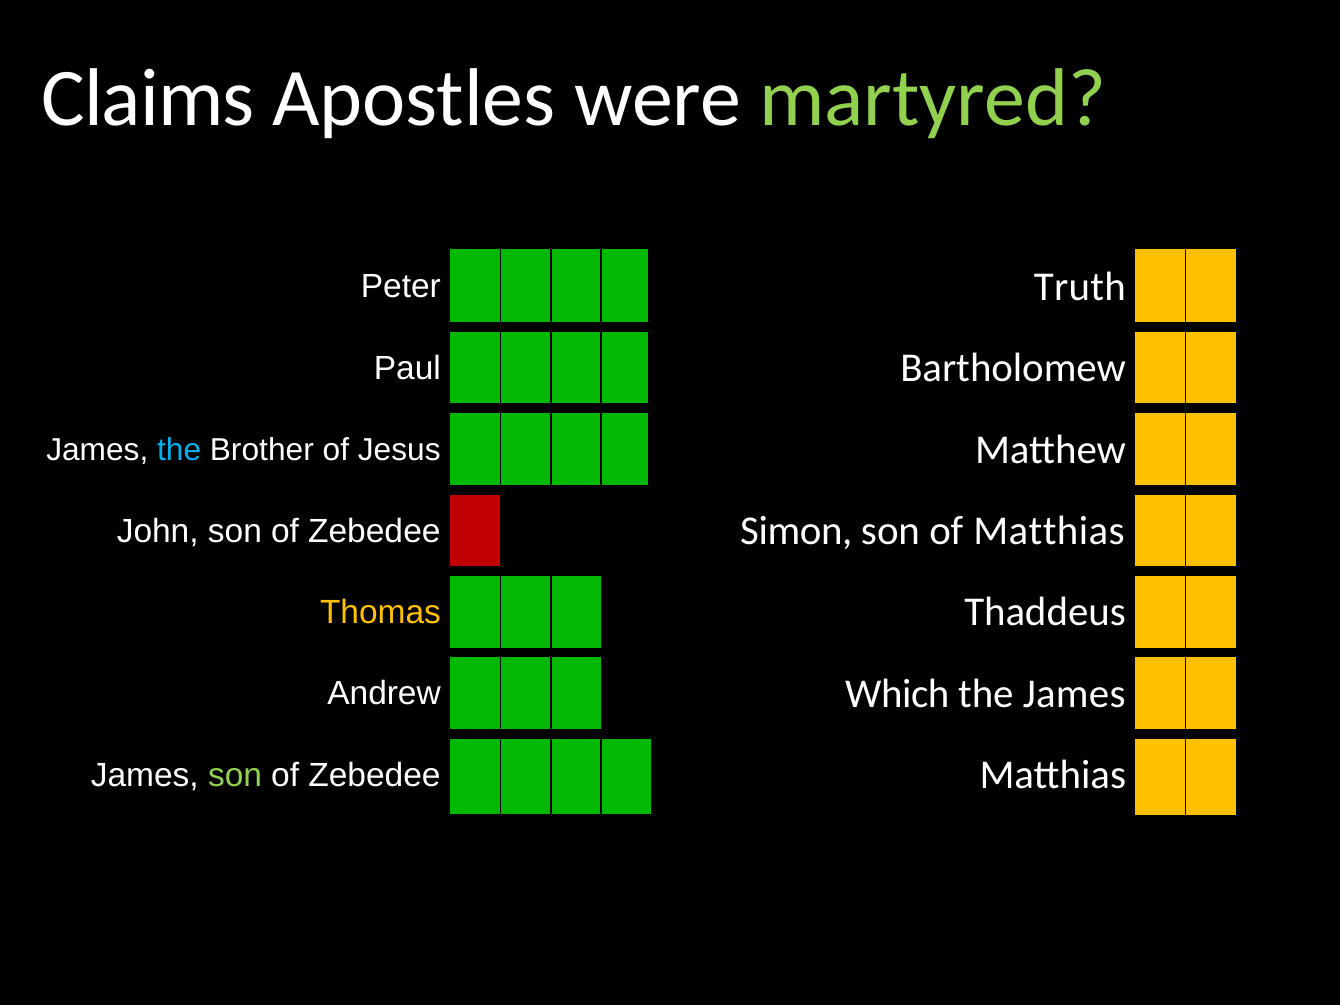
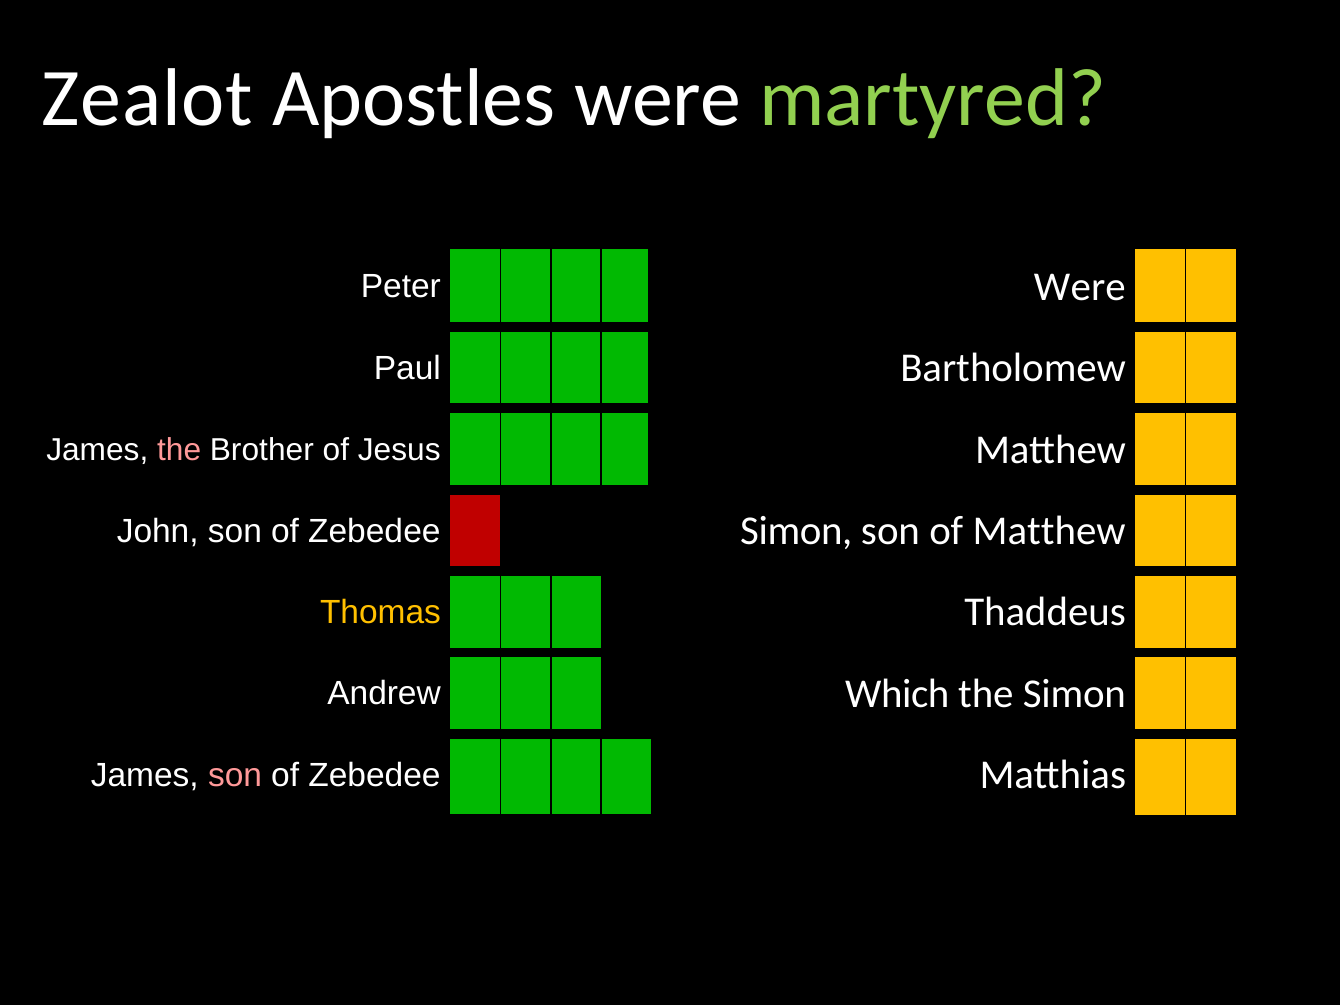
Claims: Claims -> Zealot (147, 99)
Truth: Truth -> Were (1080, 287)
the colour: light blue -> pink (179, 450)
of Matthias: Matthias -> Matthew (1049, 531)
the James: James -> Simon (1074, 694)
son colour: light green -> pink (235, 775)
